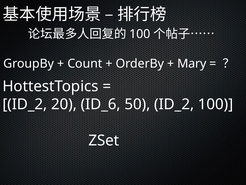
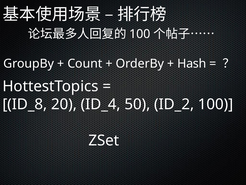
Mary: Mary -> Hash (192, 63)
ID_2: ID_2 -> ID_8 (25, 104)
ID_6: ID_6 -> ID_4 (101, 104)
